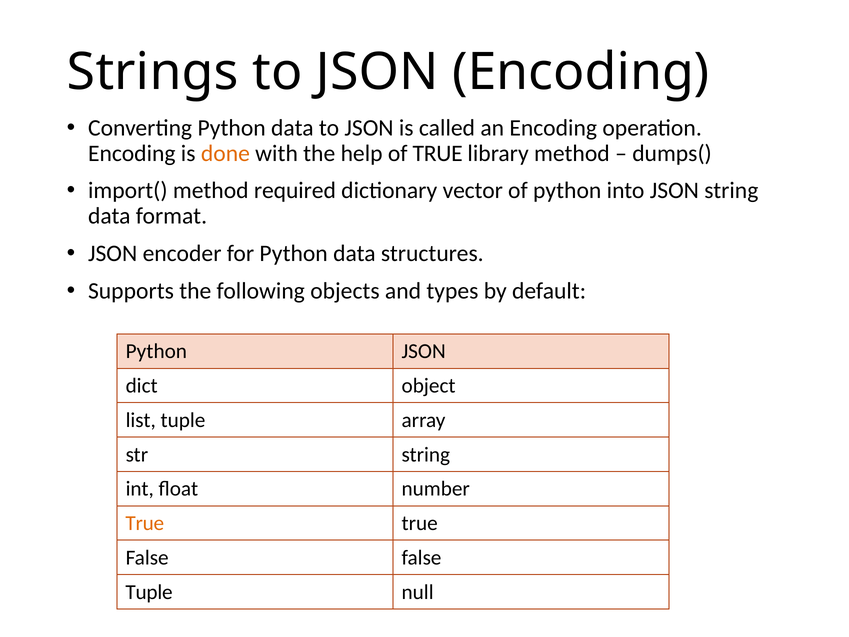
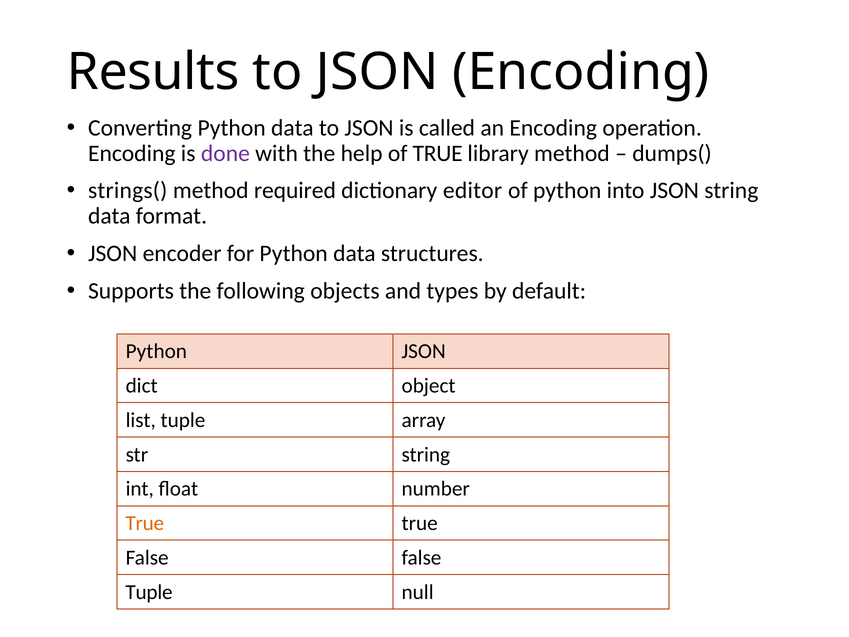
Strings: Strings -> Results (153, 72)
done colour: orange -> purple (225, 153)
import(: import( -> strings( (128, 191)
vector: vector -> editor (473, 191)
